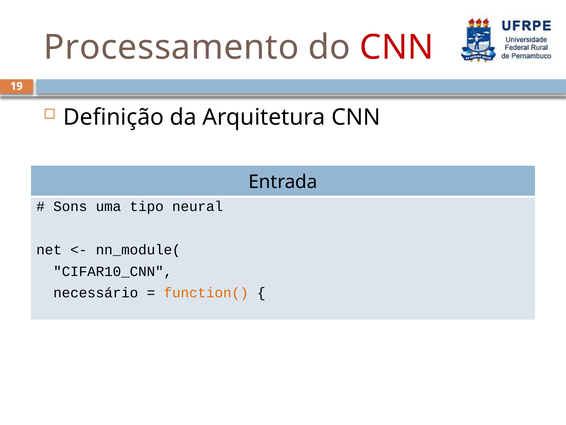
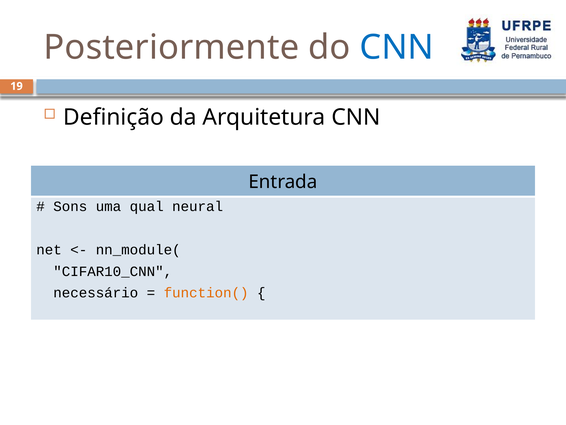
Processamento: Processamento -> Posteriormente (171, 47)
CNN colour: red -> blue (397, 47)
tipo: tipo -> qual (147, 206)
